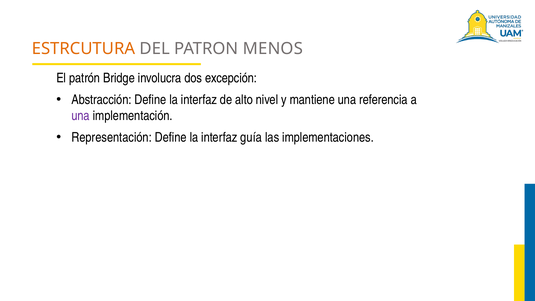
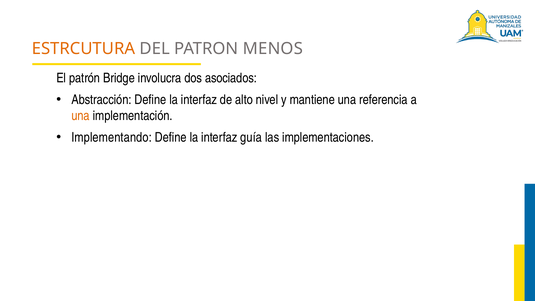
excepción: excepción -> asociados (231, 78)
una colour: purple -> orange (81, 116)
Representación: Representación -> Implementando (112, 137)
